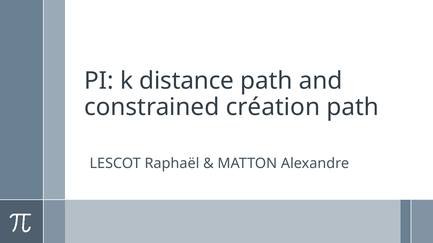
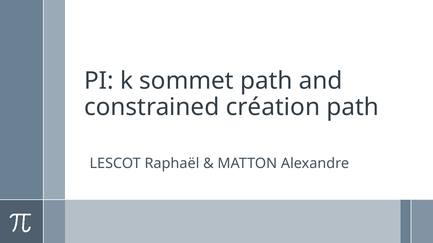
distance: distance -> sommet (187, 81)
